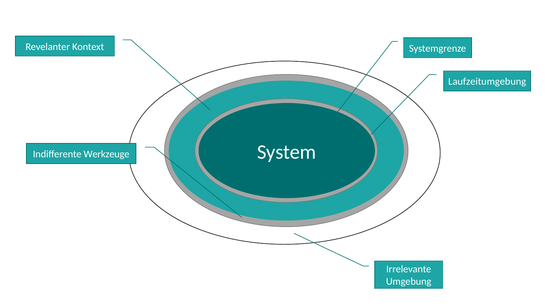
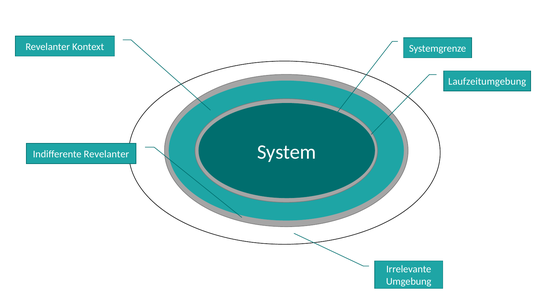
Indifferente Werkzeuge: Werkzeuge -> Revelanter (106, 154)
